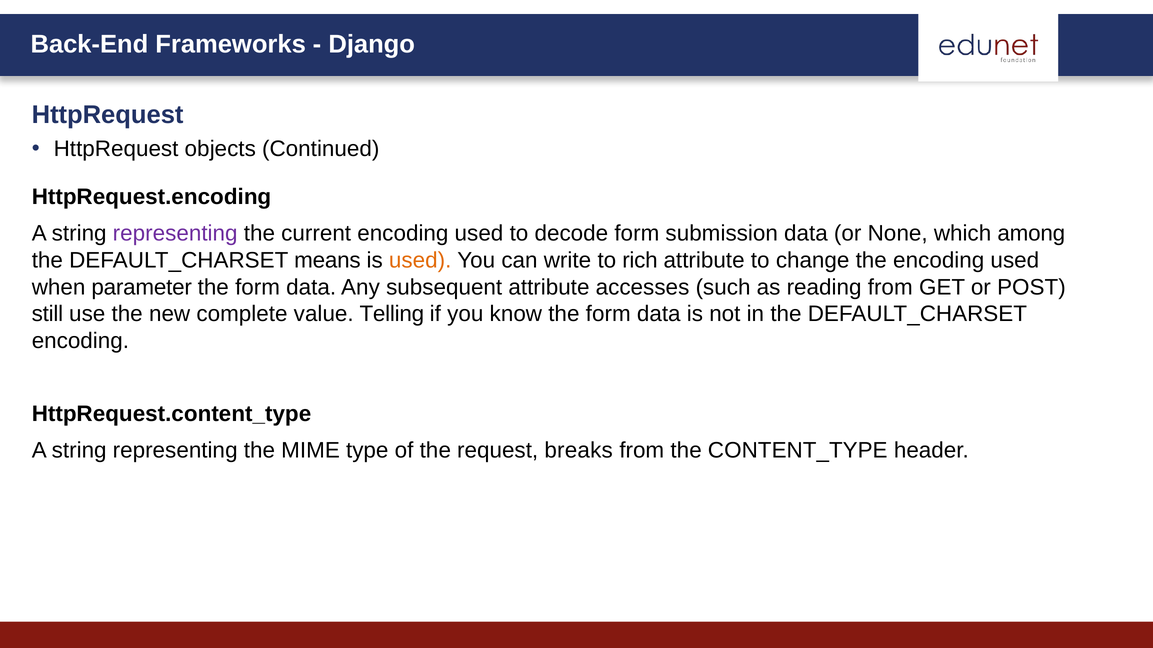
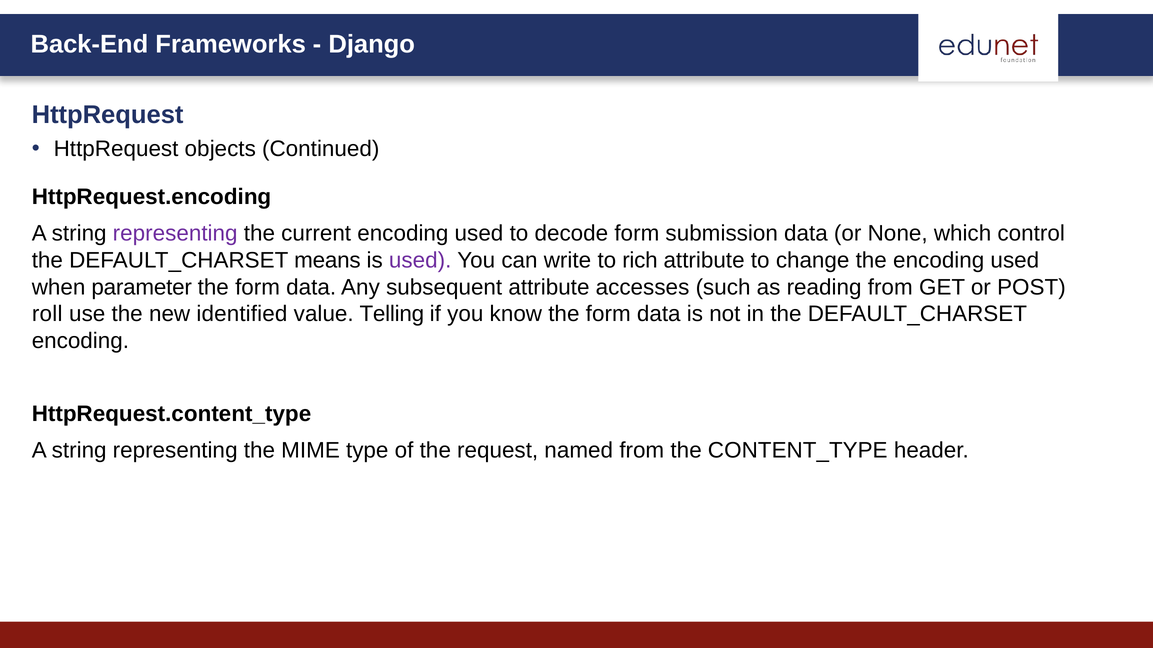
among: among -> control (1031, 234)
used colour: orange -> purple (420, 261)
still: still -> roll (47, 314)
complete: complete -> identified (242, 314)
breaks: breaks -> named (579, 451)
